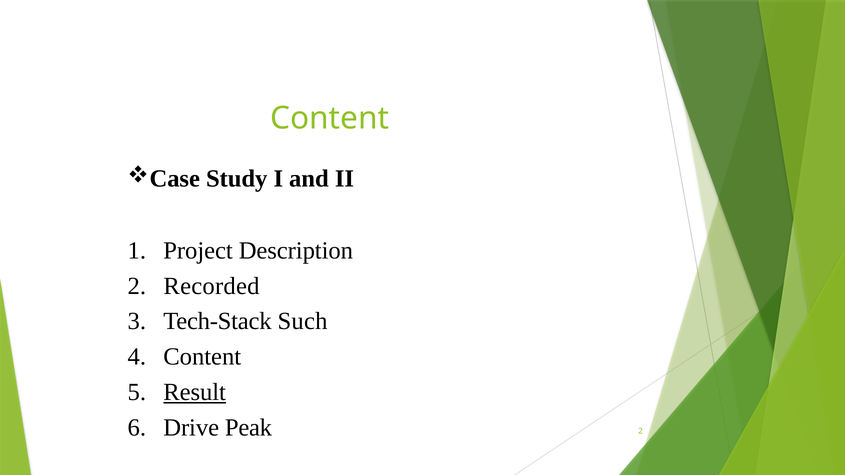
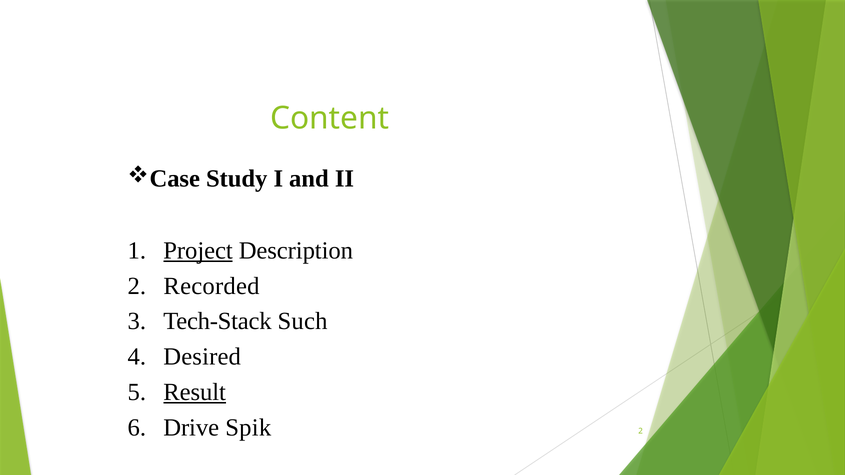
Project underline: none -> present (198, 251)
Content: Content -> Desired (202, 357)
Peak: Peak -> Spik (248, 428)
